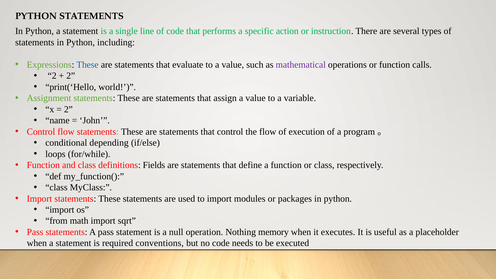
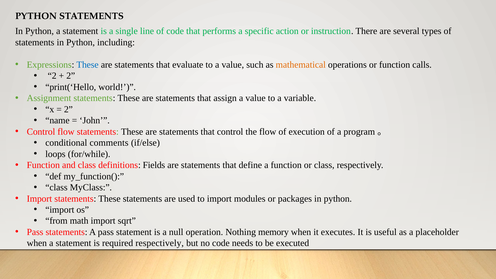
mathematical colour: purple -> orange (301, 65)
depending: depending -> comments (109, 143)
required conventions: conventions -> respectively (160, 243)
